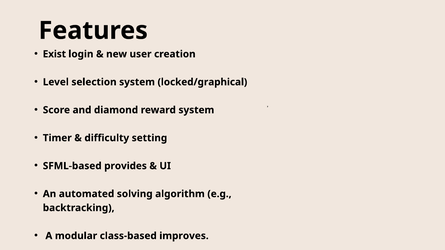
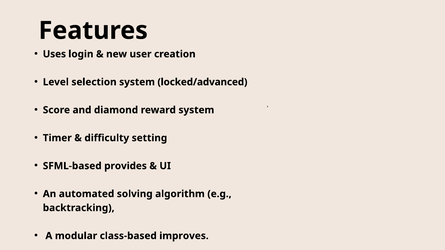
Exist: Exist -> Uses (54, 54)
locked/graphical: locked/graphical -> locked/advanced (202, 82)
